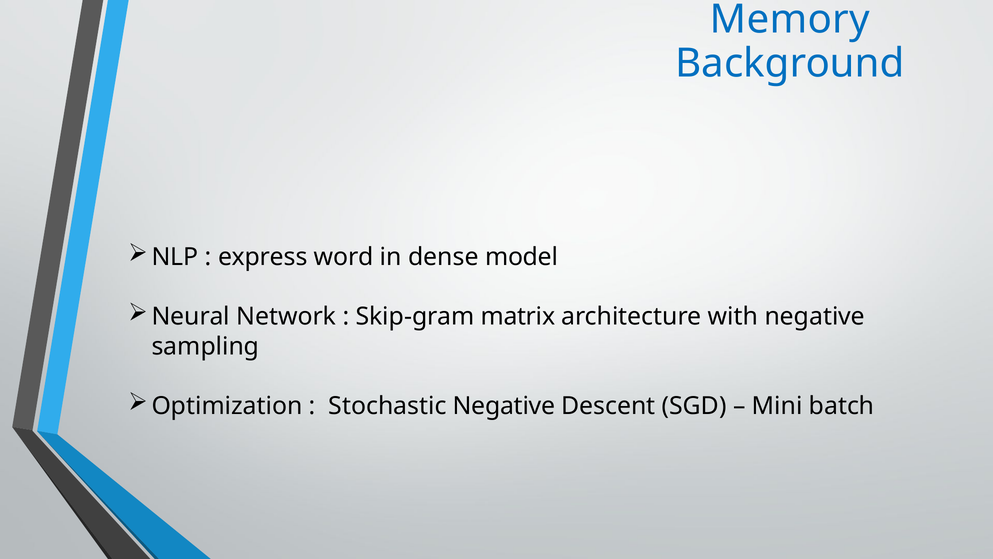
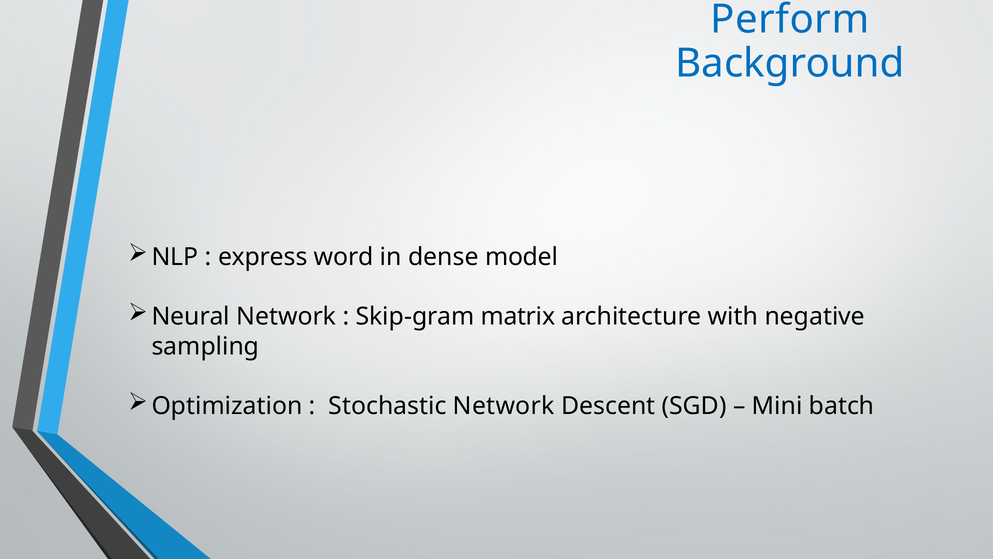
Memory: Memory -> Perform (790, 20)
Stochastic Negative: Negative -> Network (504, 406)
